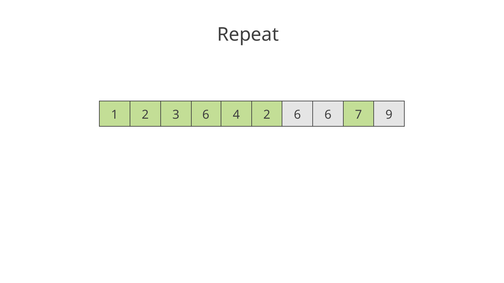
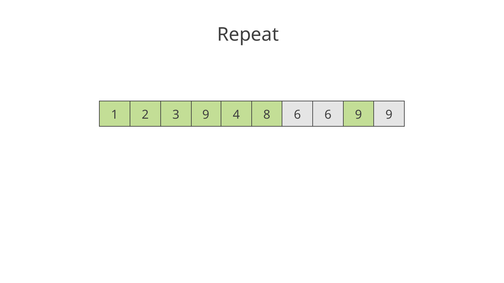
3 6: 6 -> 9 (206, 115)
4 2: 2 -> 8 (267, 115)
6 7: 7 -> 9 (358, 115)
